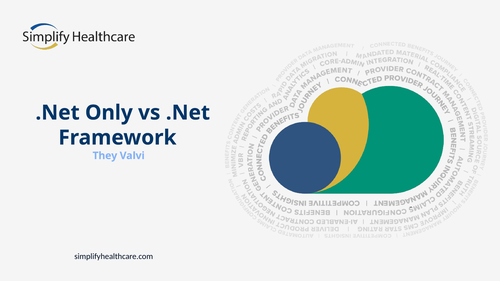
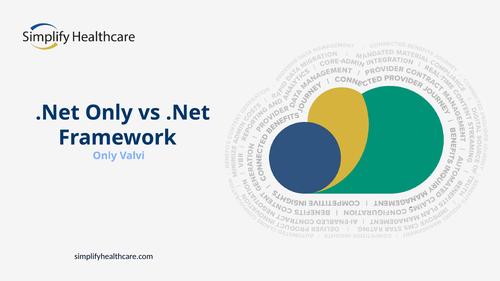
They: They -> Only (105, 156)
